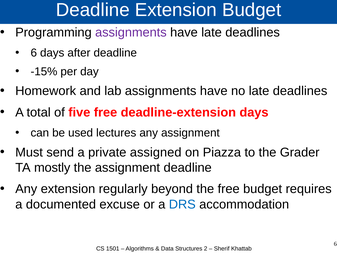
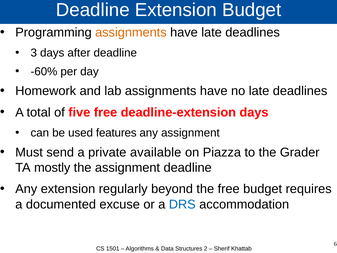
assignments colour: purple -> orange (131, 32)
6: 6 -> 3 (34, 53)
-15%: -15% -> -60% (44, 71)
lectures: lectures -> features (116, 133)
assigned: assigned -> available (156, 152)
